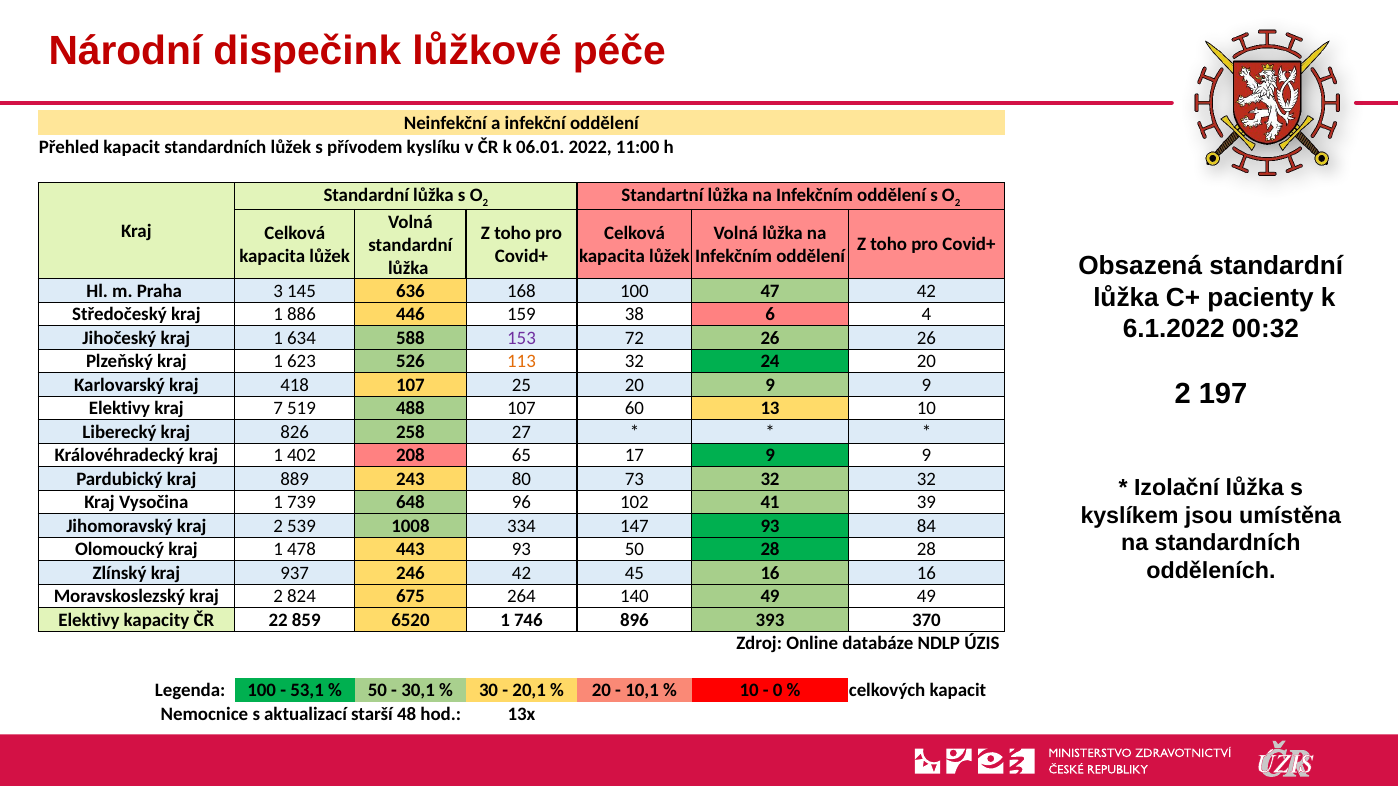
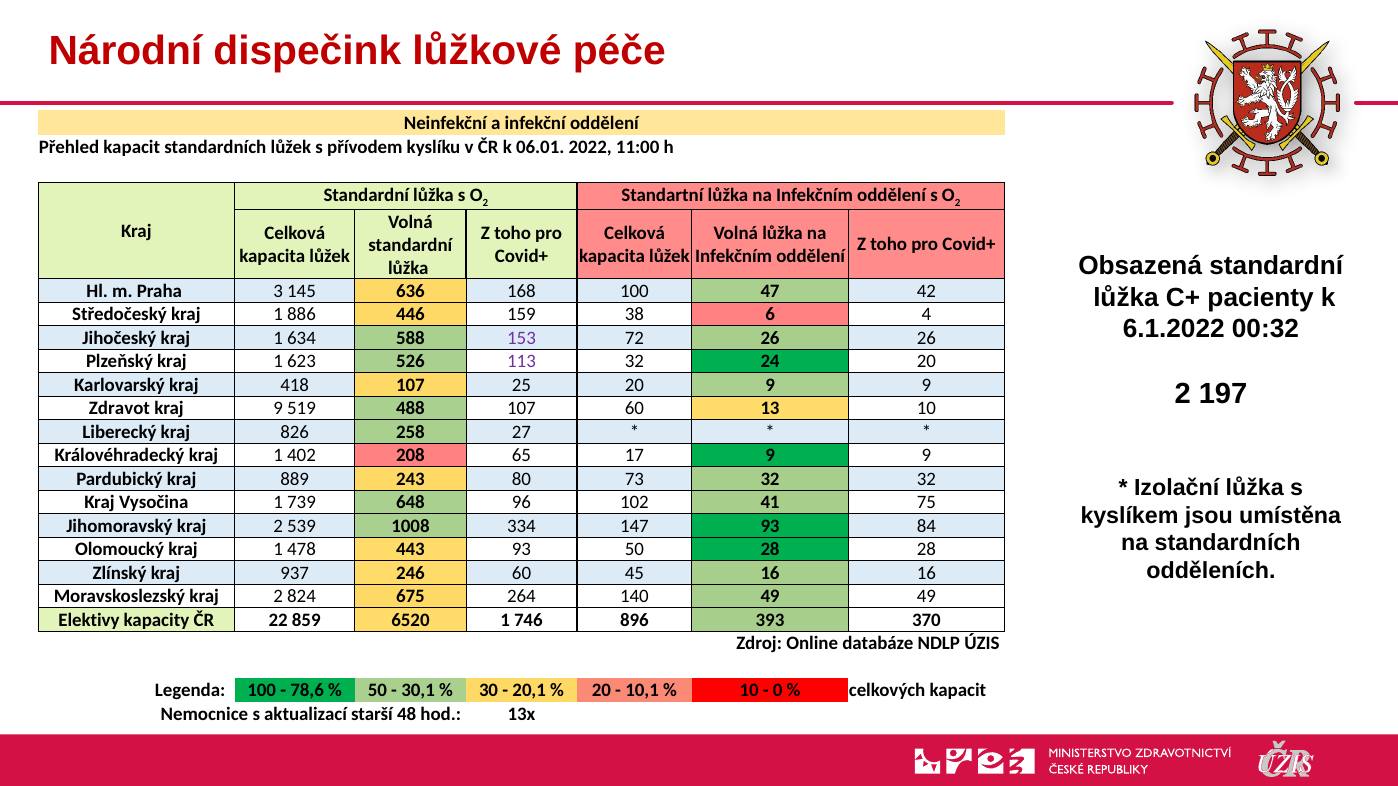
113 colour: orange -> purple (522, 362)
Elektivy: Elektivy -> Zdravot (119, 409)
kraj 7: 7 -> 9 (278, 409)
39: 39 -> 75 (926, 503)
246 42: 42 -> 60 (522, 573)
53,1: 53,1 -> 78,6 (307, 691)
